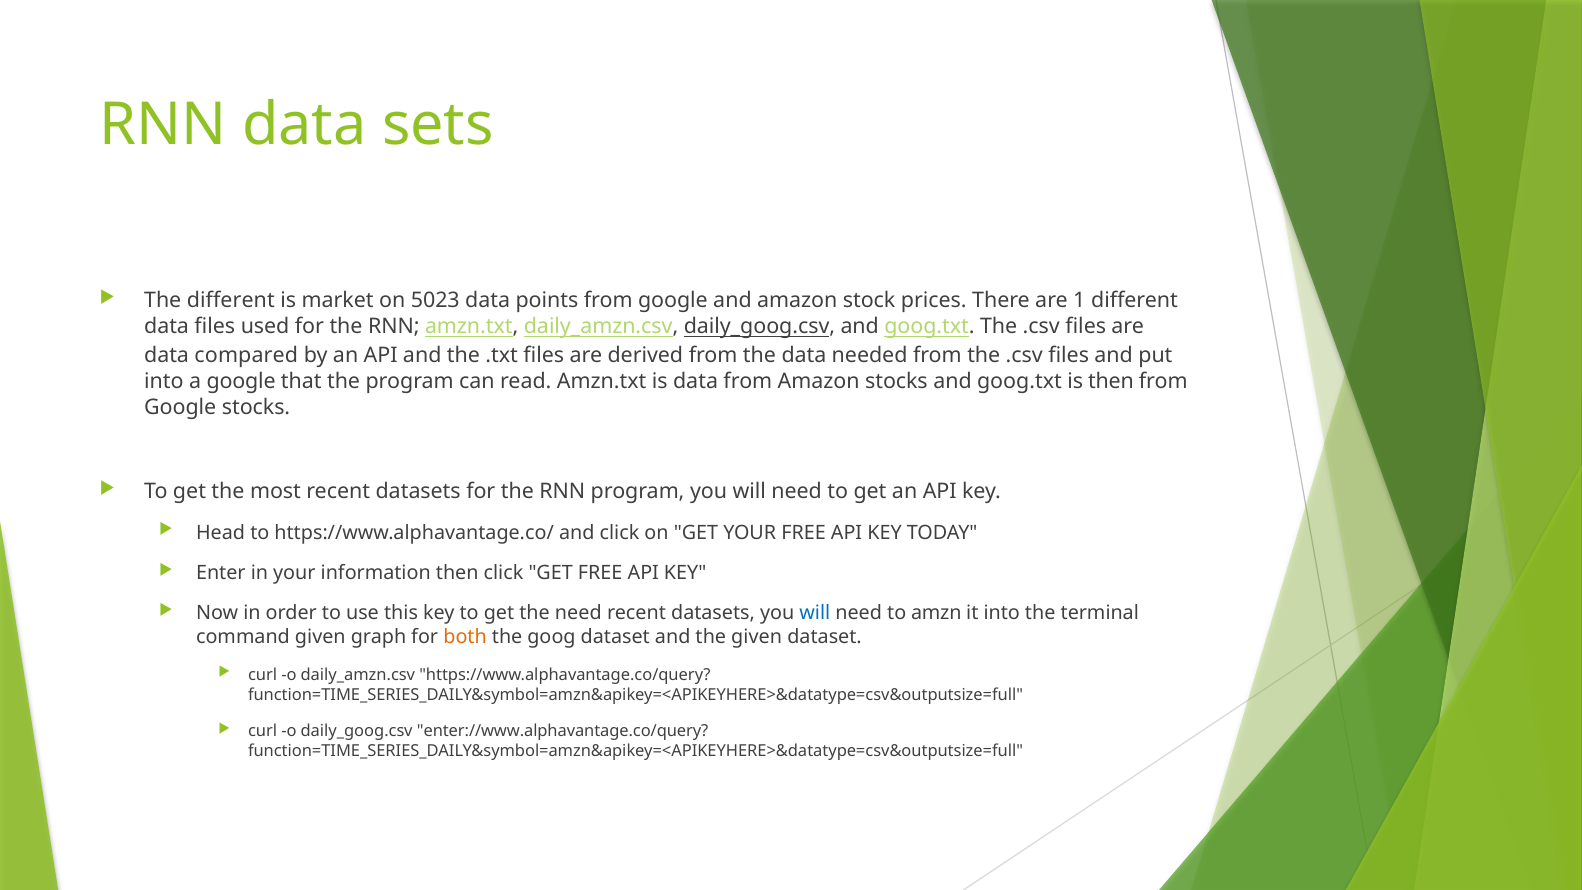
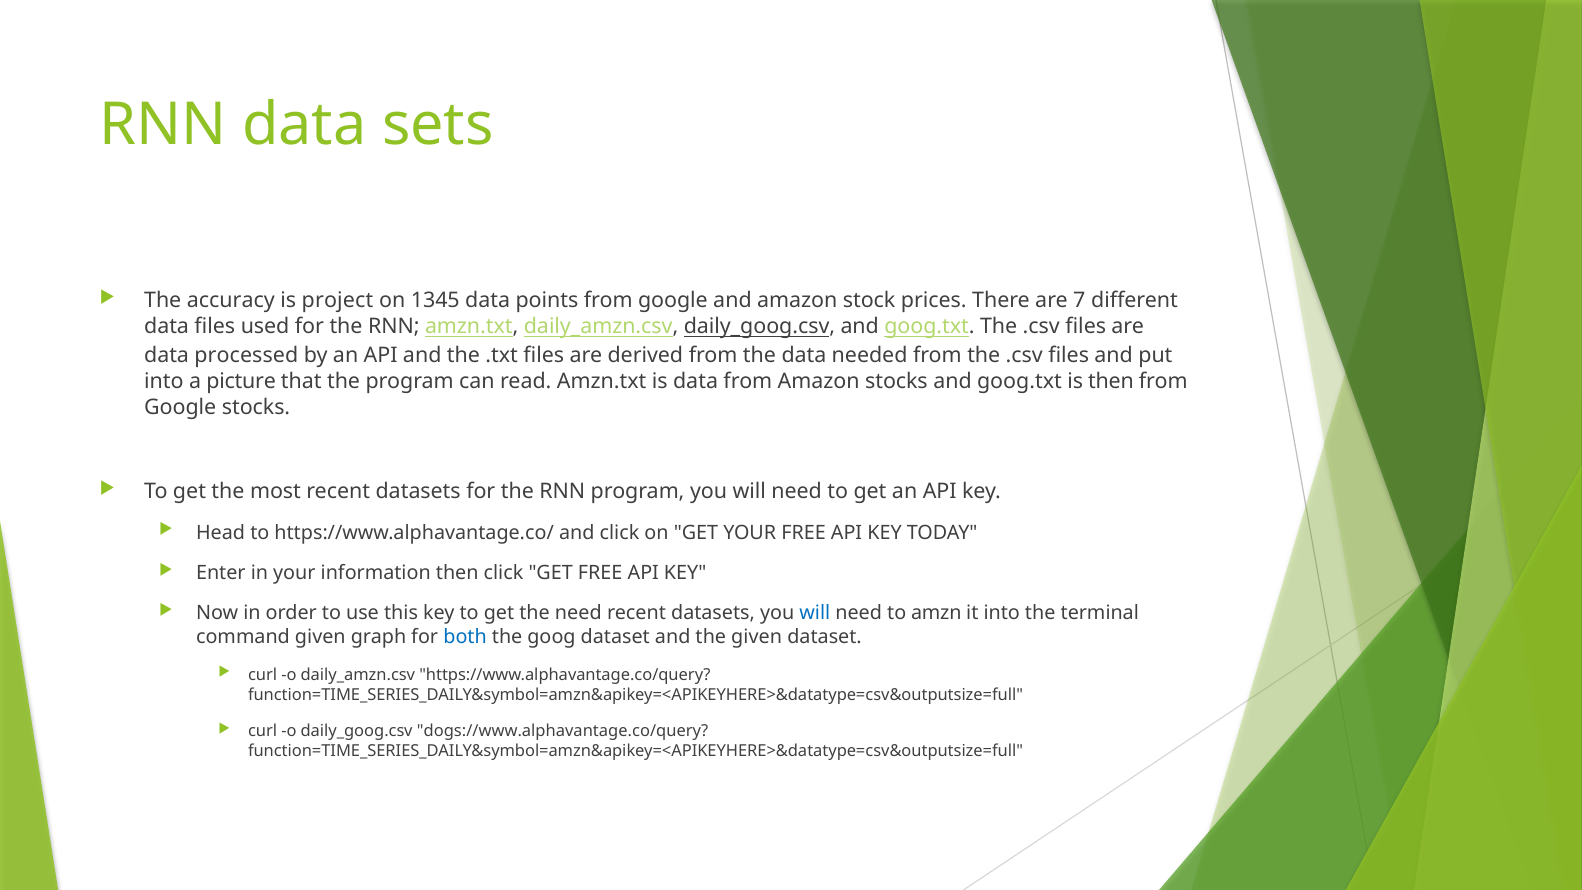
The different: different -> accuracy (231, 301)
market: market -> project (338, 301)
5023: 5023 -> 1345 (435, 301)
1: 1 -> 7 (1079, 301)
compared: compared -> processed (246, 355)
a google: google -> picture (241, 381)
both colour: orange -> blue (465, 637)
enter://www.alphavantage.co/query: enter://www.alphavantage.co/query -> dogs://www.alphavantage.co/query (563, 731)
